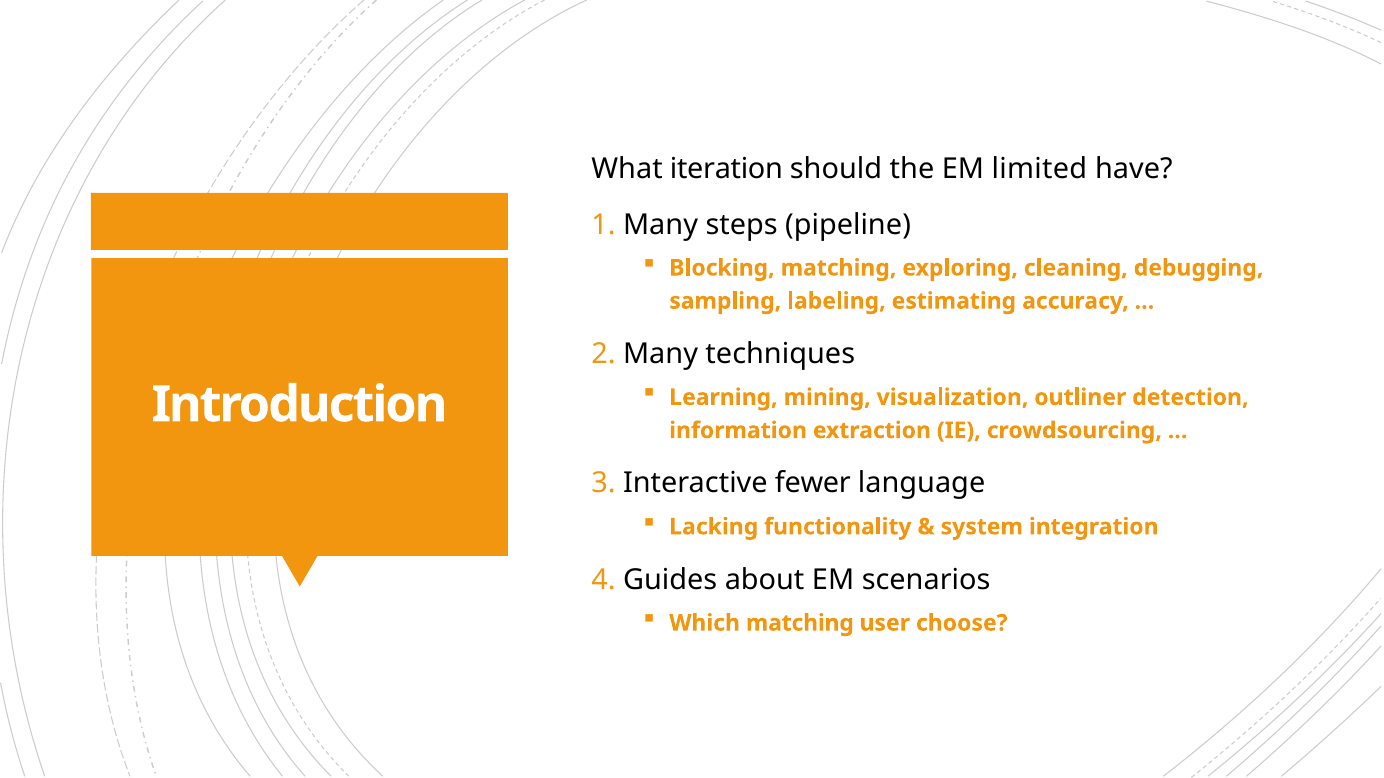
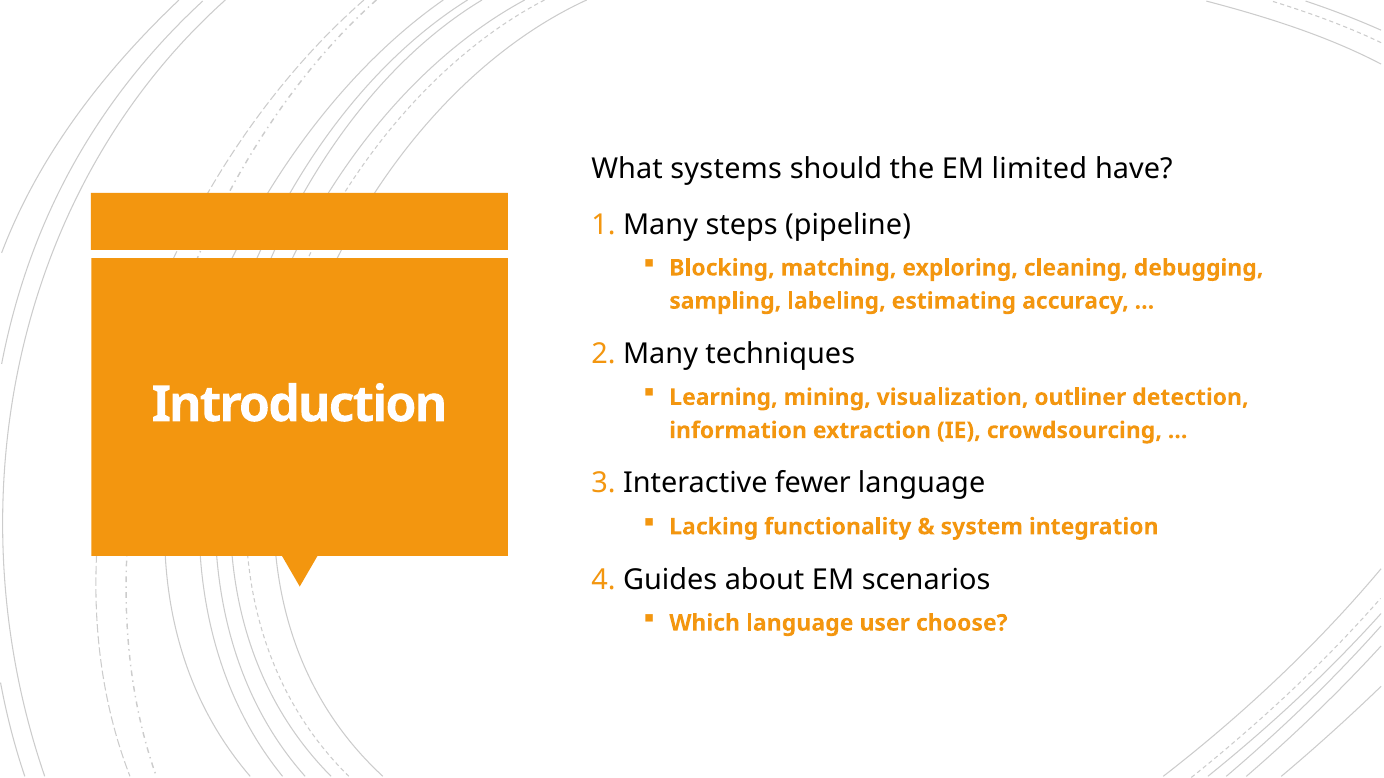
iteration: iteration -> systems (726, 169)
Which matching: matching -> language (800, 623)
